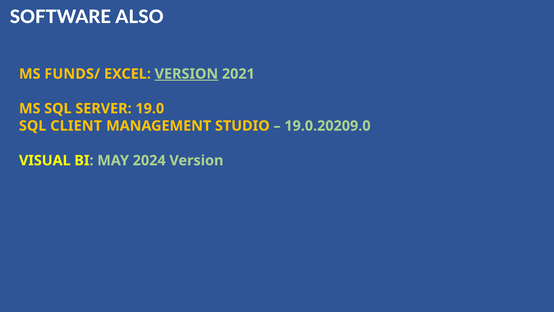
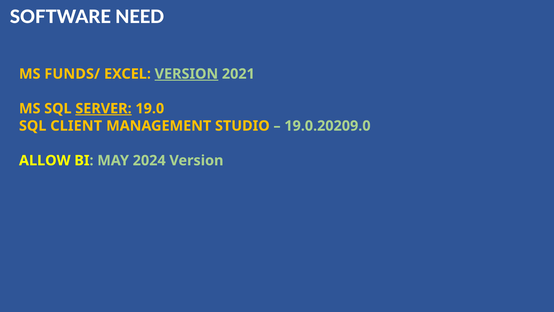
ALSO: ALSO -> NEED (140, 17)
SERVER underline: none -> present (103, 108)
VISUAL: VISUAL -> ALLOW (45, 160)
